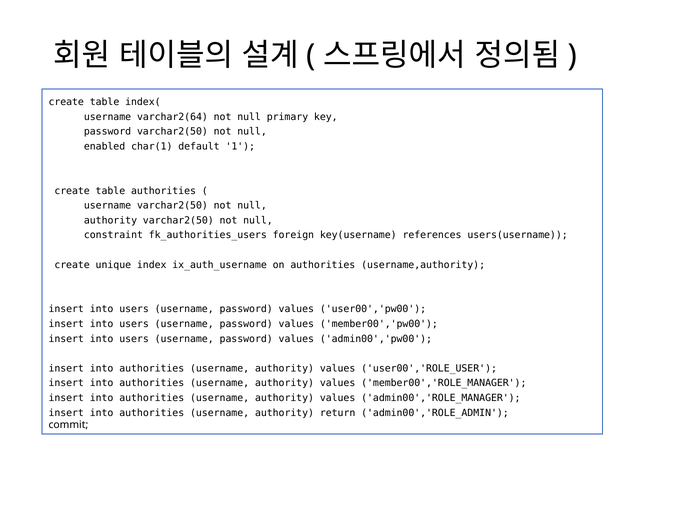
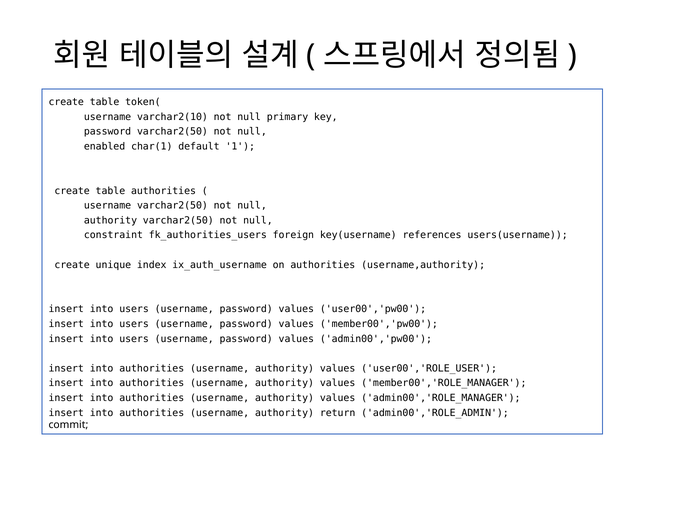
index(: index( -> token( (143, 102)
varchar2(64: varchar2(64 -> varchar2(10 (172, 117)
